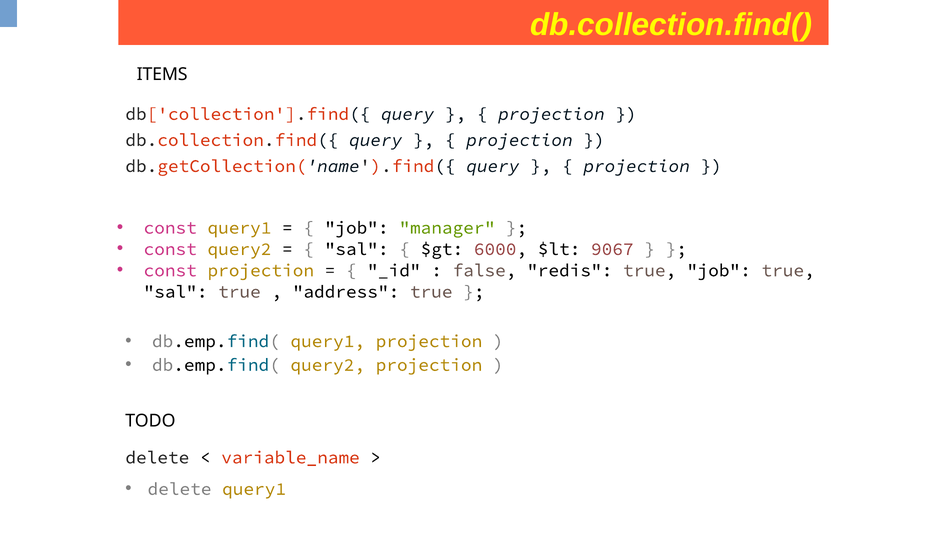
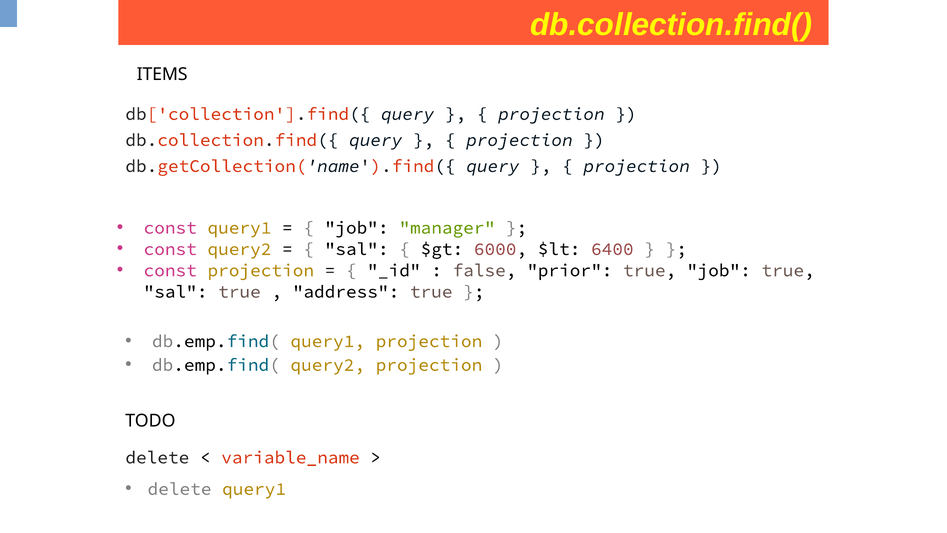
9067: 9067 -> 6400 (612, 249)
redis: redis -> prior (570, 270)
